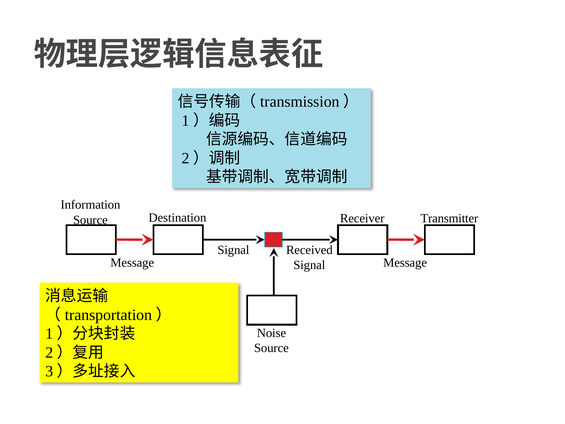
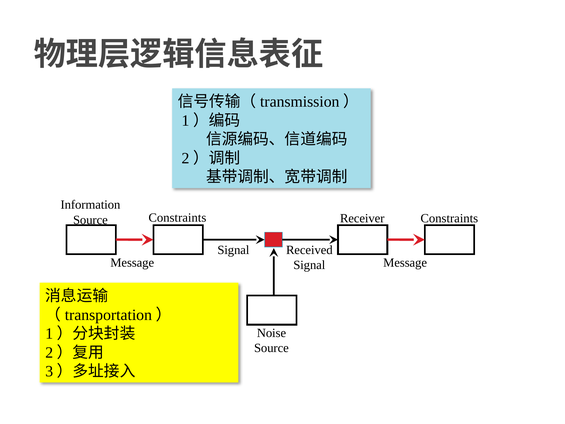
Receiver Transmitter: Transmitter -> Constraints (449, 218)
Destination: Destination -> Constraints (177, 217)
